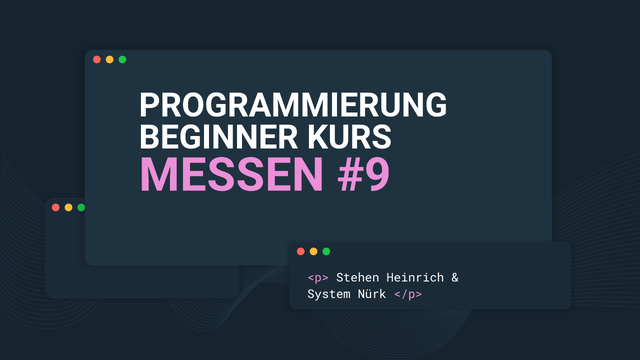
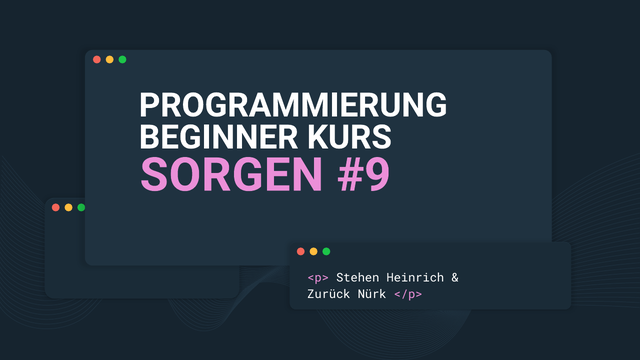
MESSEN: MESSEN -> SORGEN (232, 175)
System: System -> Zurück (329, 294)
